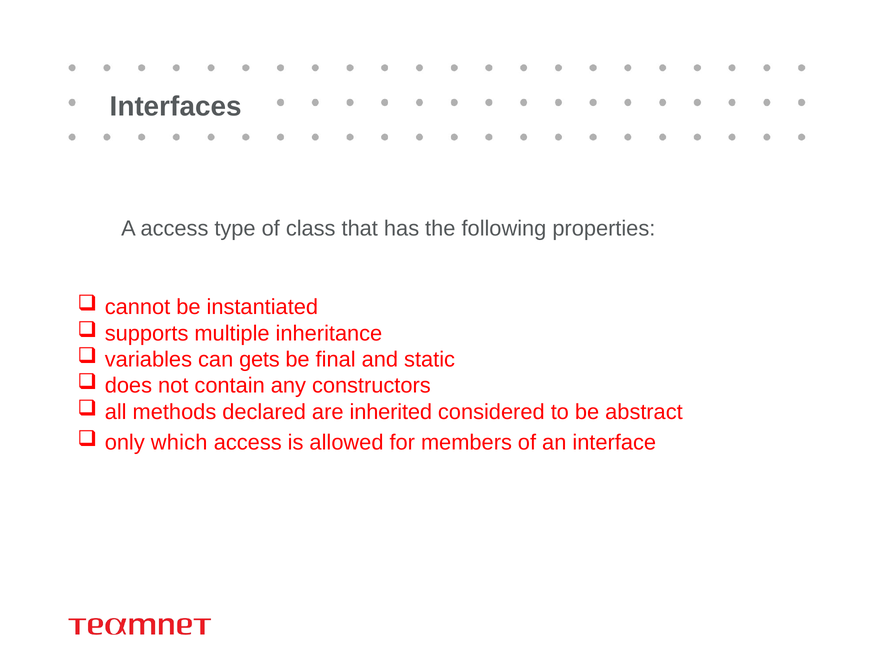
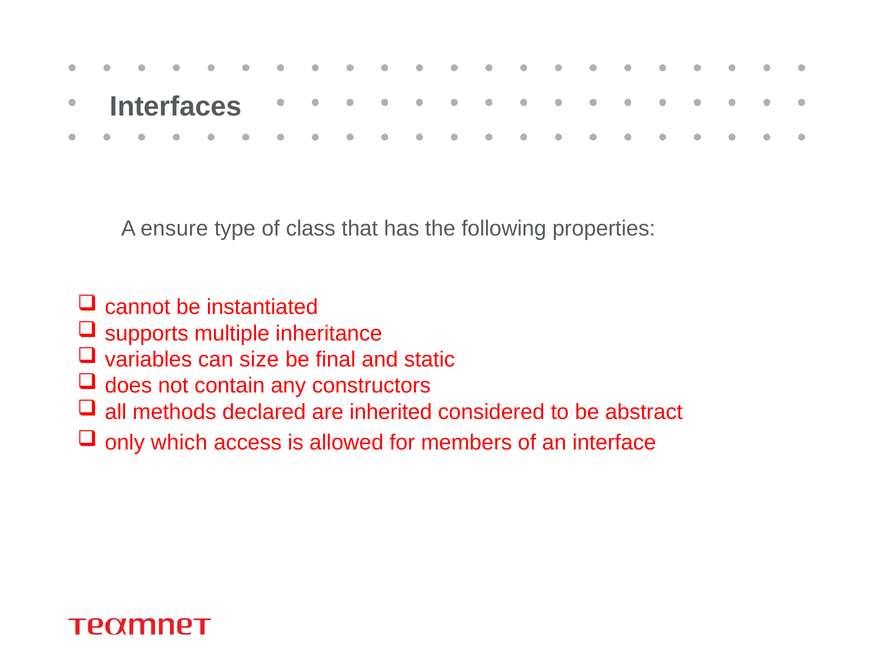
A access: access -> ensure (174, 229)
gets: gets -> size (259, 359)
